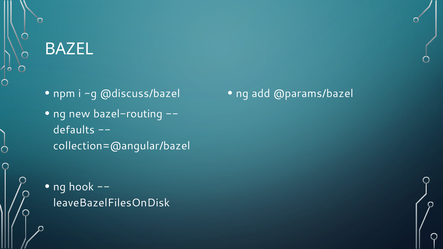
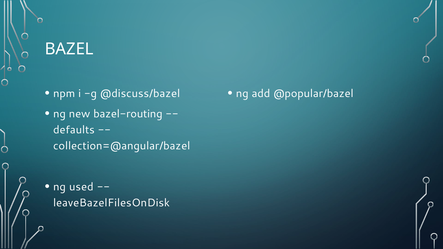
@params/bazel: @params/bazel -> @popular/bazel (313, 93)
hook: hook -> used (81, 187)
